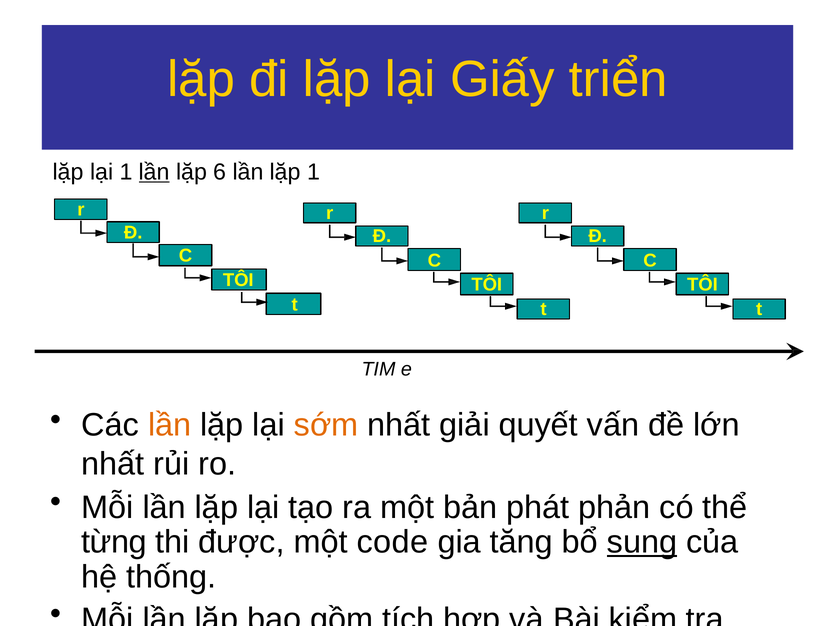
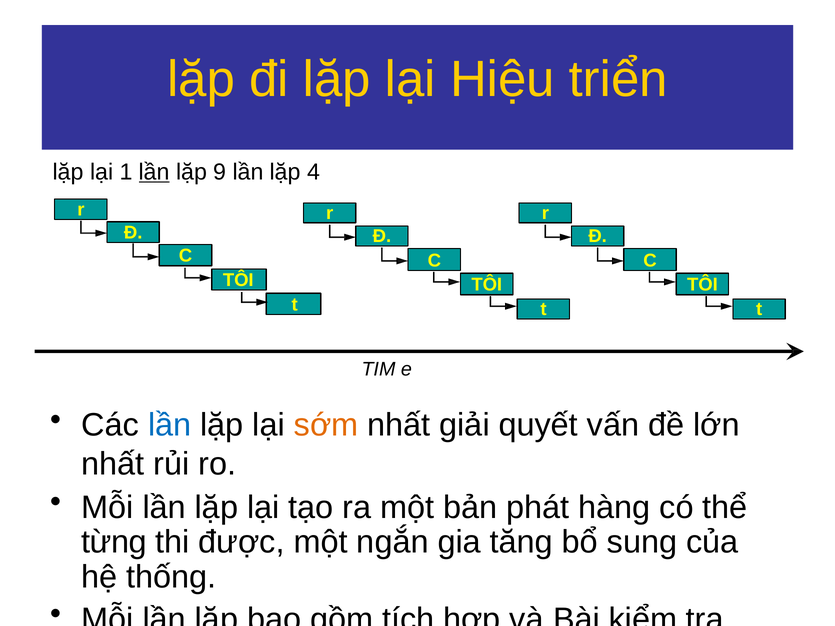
Giấy: Giấy -> Hiệu (502, 79)
6: 6 -> 9 (220, 172)
lặp 1: 1 -> 4 (314, 172)
lần colour: orange -> blue (170, 425)
phản: phản -> hàng (614, 508)
code: code -> ngắn (393, 542)
sung underline: present -> none (642, 542)
